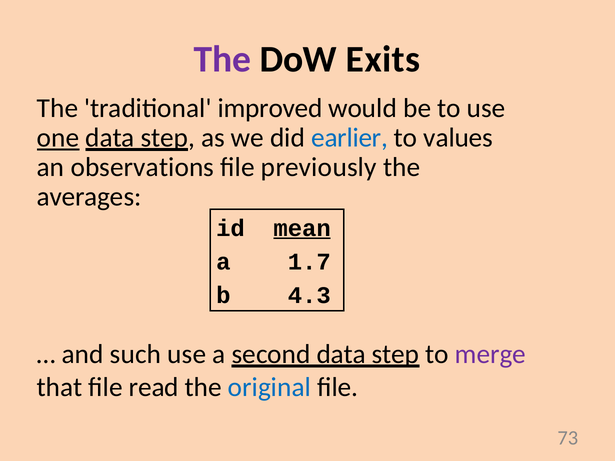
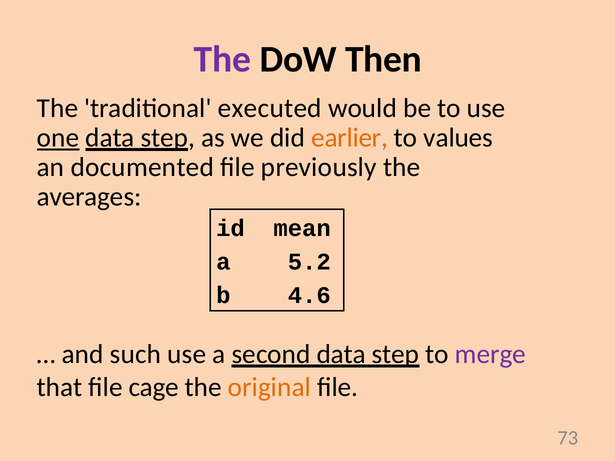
Exits: Exits -> Then (383, 60)
improved: improved -> executed (270, 108)
earlier colour: blue -> orange (350, 138)
observations: observations -> documented (142, 167)
mean underline: present -> none (302, 228)
1.7: 1.7 -> 5.2 (309, 262)
4.3: 4.3 -> 4.6 (309, 295)
read: read -> cage (154, 387)
original colour: blue -> orange (269, 387)
